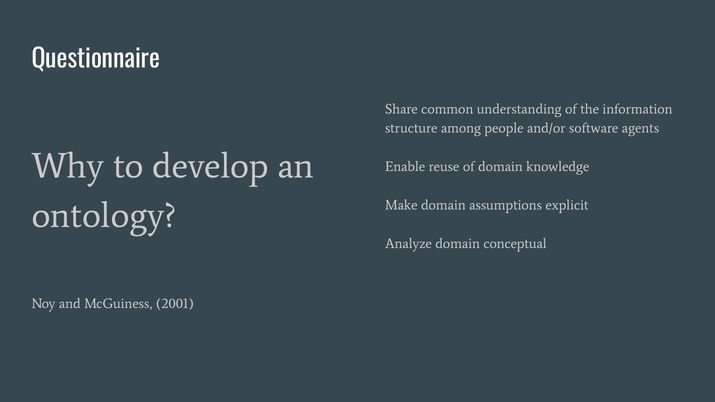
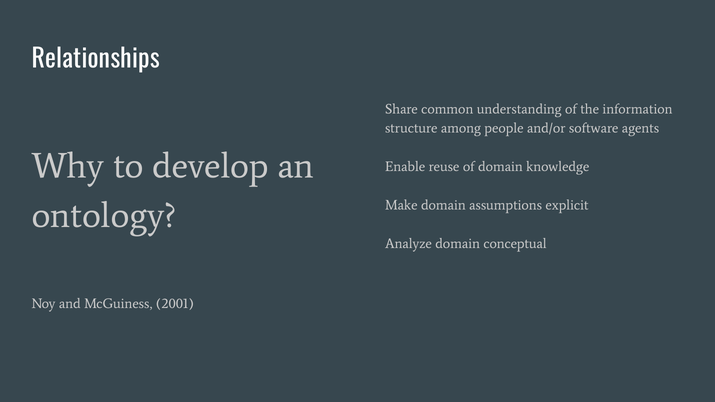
Questionnaire: Questionnaire -> Relationships (96, 59)
